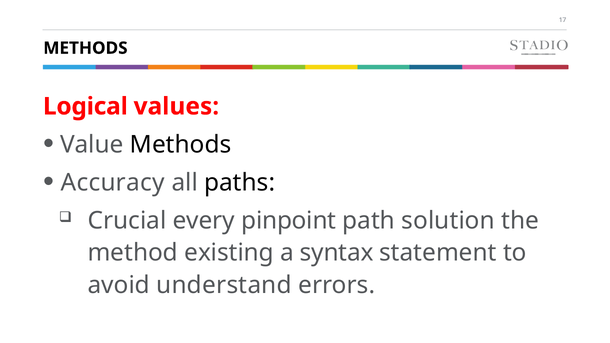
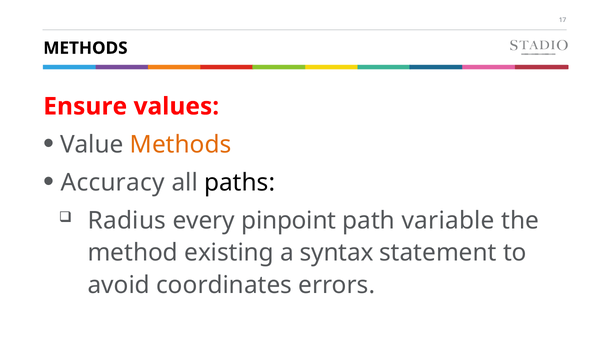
Logical: Logical -> Ensure (85, 106)
Methods colour: black -> orange (181, 144)
Crucial: Crucial -> Radius (127, 221)
solution: solution -> variable (448, 221)
understand: understand -> coordinates (224, 285)
